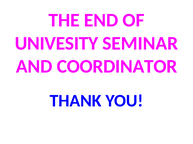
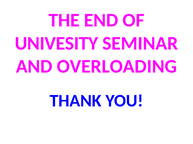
COORDINATOR: COORDINATOR -> OVERLOADING (117, 67)
